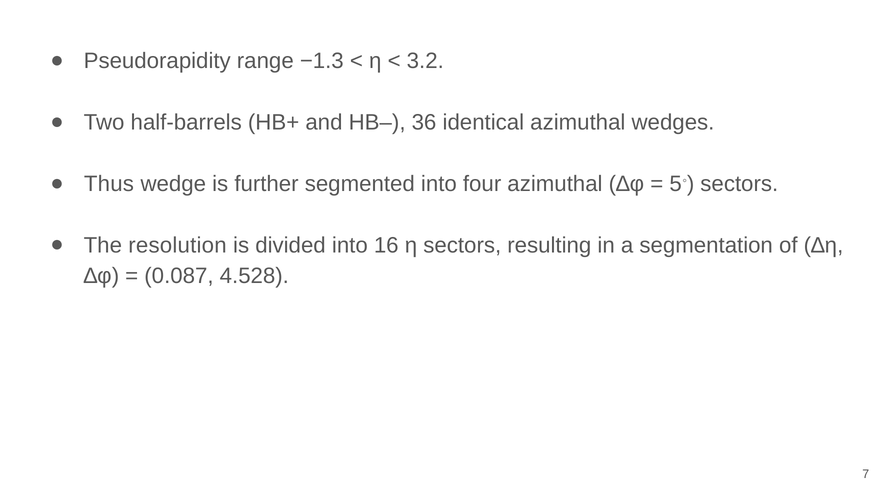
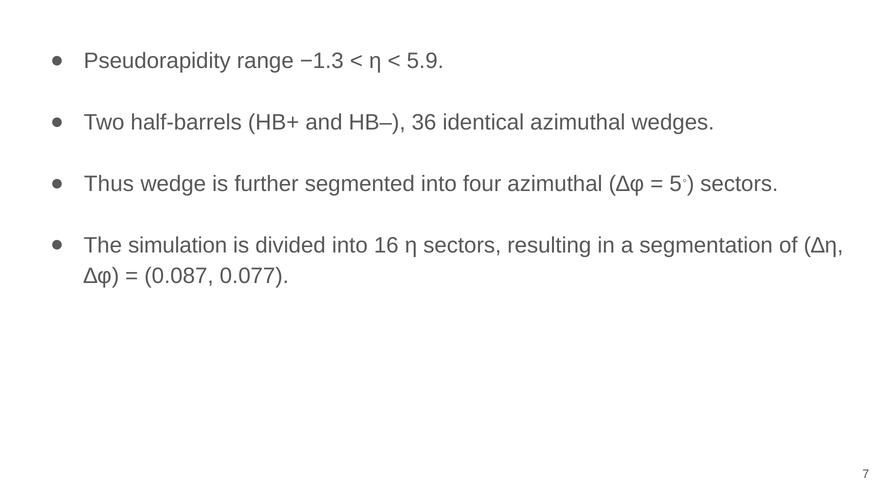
3.2: 3.2 -> 5.9 (425, 61)
resolution: resolution -> simulation (178, 245)
4.528: 4.528 -> 0.077 (254, 276)
